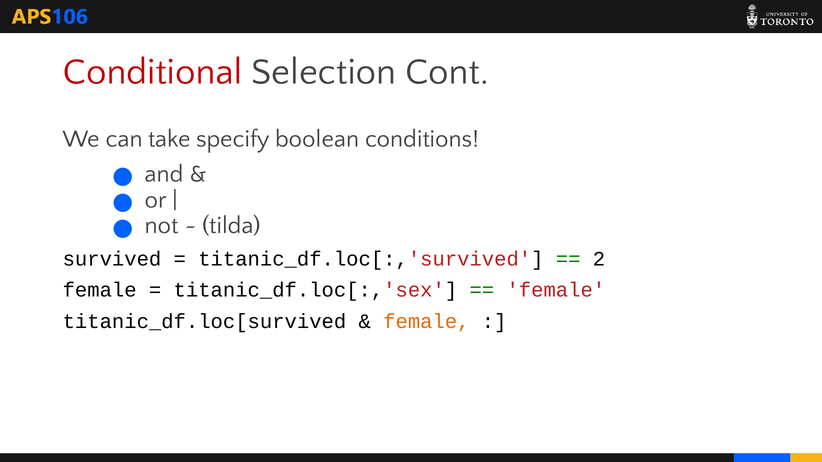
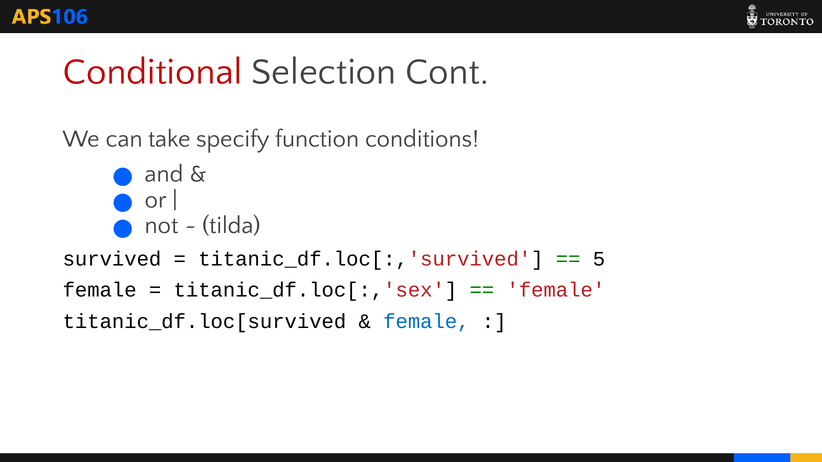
boolean: boolean -> function (317, 139)
2: 2 -> 5 (599, 259)
female colour: orange -> blue (426, 322)
